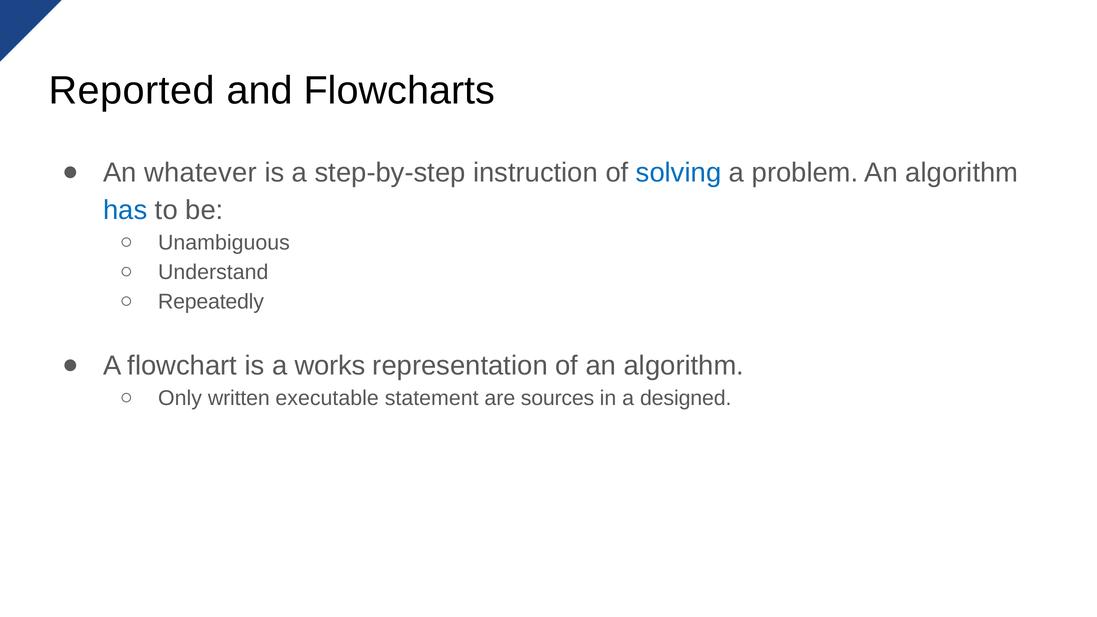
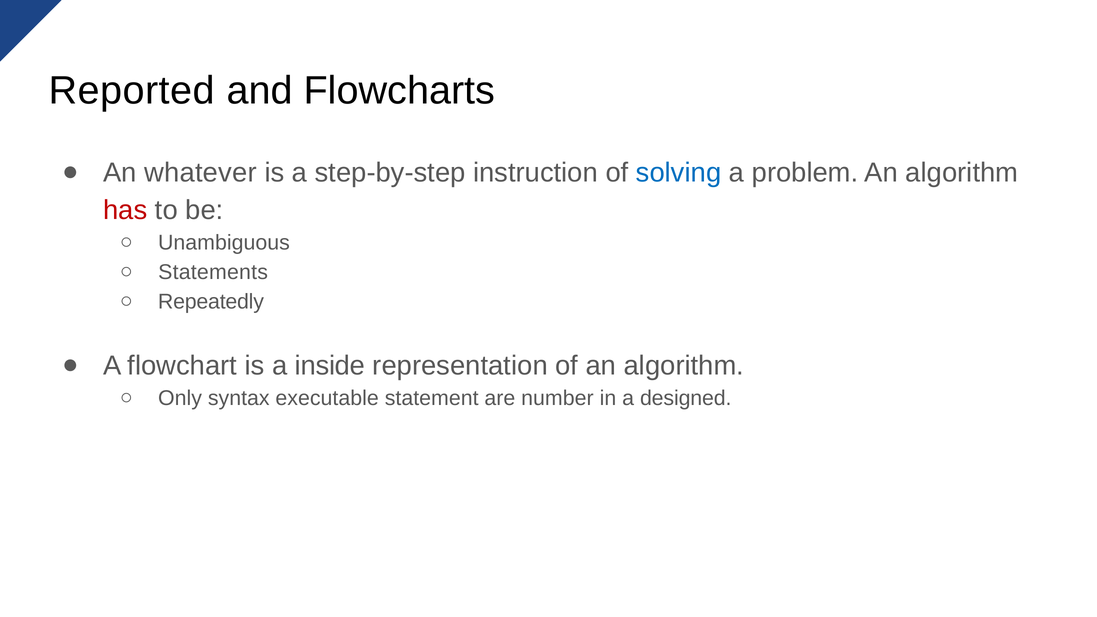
has colour: blue -> red (125, 210)
Understand: Understand -> Statements (213, 272)
works: works -> inside (330, 366)
written: written -> syntax (239, 398)
sources: sources -> number (557, 398)
